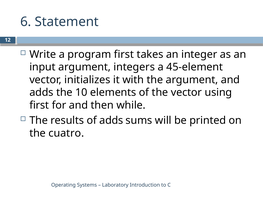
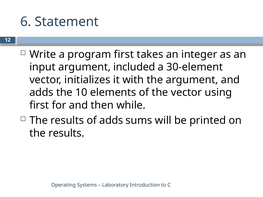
integers: integers -> included (134, 67)
45-element: 45-element -> 30-element (195, 67)
cuatro: cuatro -> results (66, 133)
